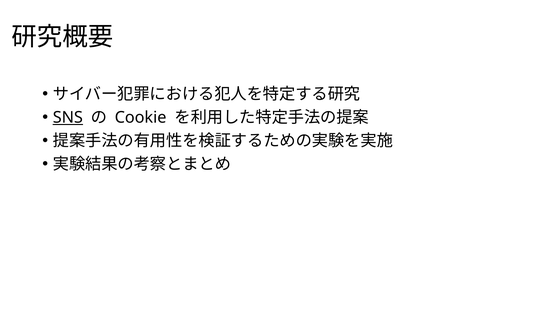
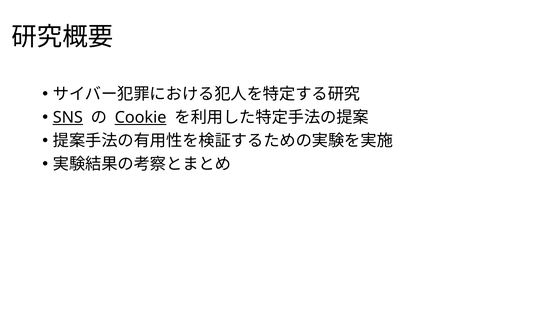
Cookie underline: none -> present (141, 117)
